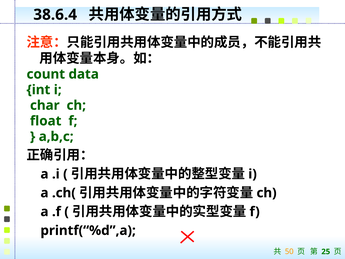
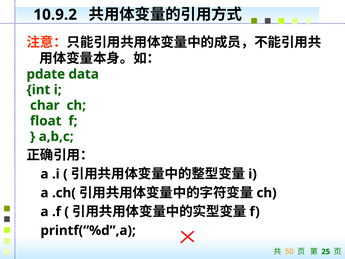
38.6.4: 38.6.4 -> 10.9.2 (55, 15)
count: count -> pdate (46, 74)
